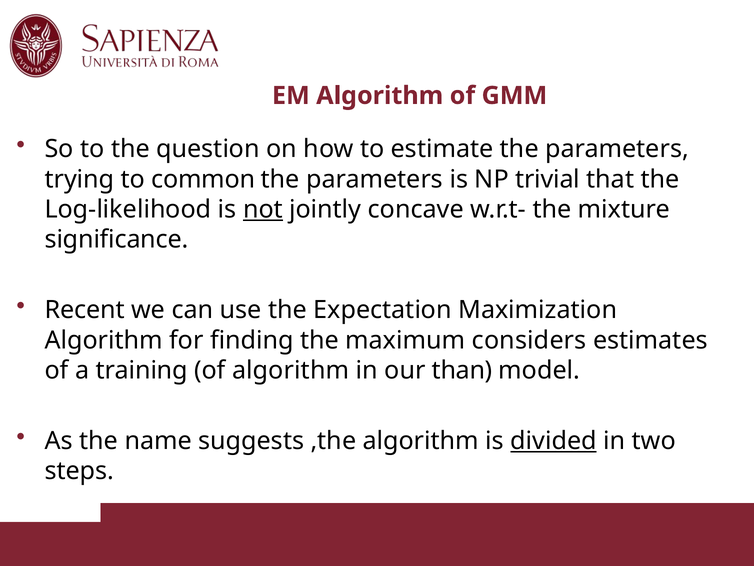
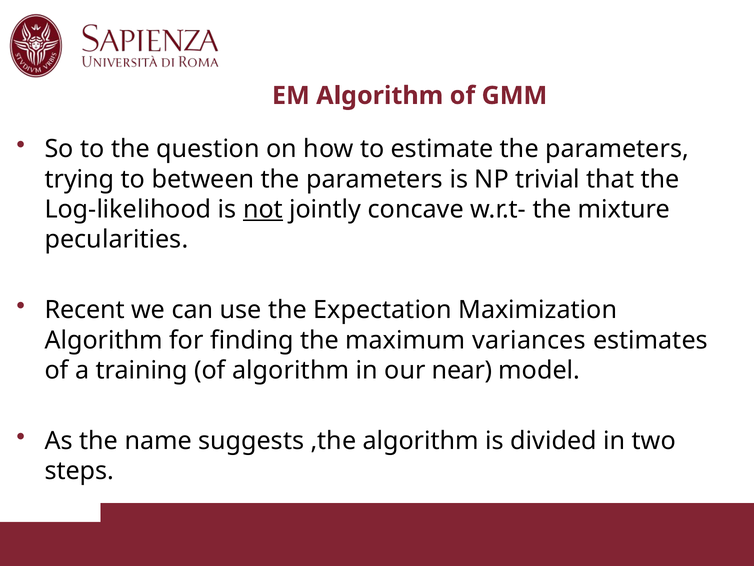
common: common -> between (203, 179)
significance: significance -> pecularities (116, 239)
considers: considers -> variances (529, 340)
than: than -> near (462, 370)
divided underline: present -> none (554, 440)
